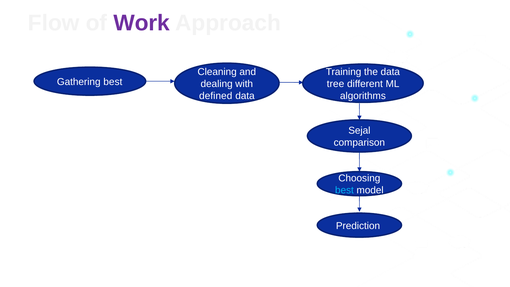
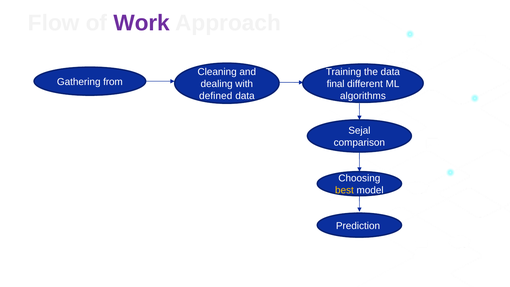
Gathering best: best -> from (113, 82)
tree: tree -> final (336, 84)
best colour: light blue -> yellow (344, 190)
